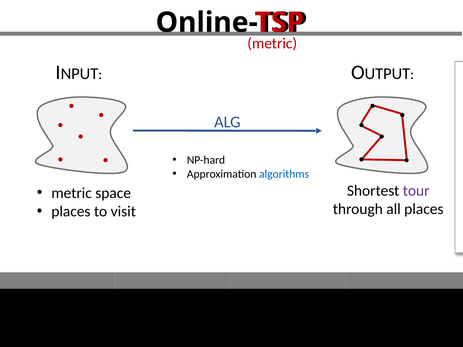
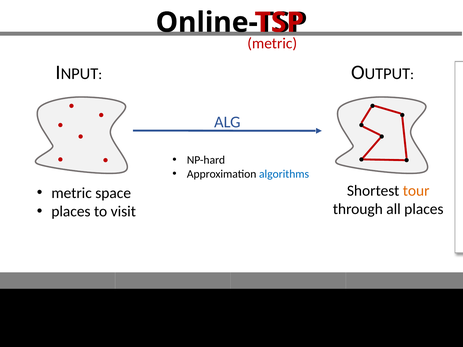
tour colour: purple -> orange (416, 191)
